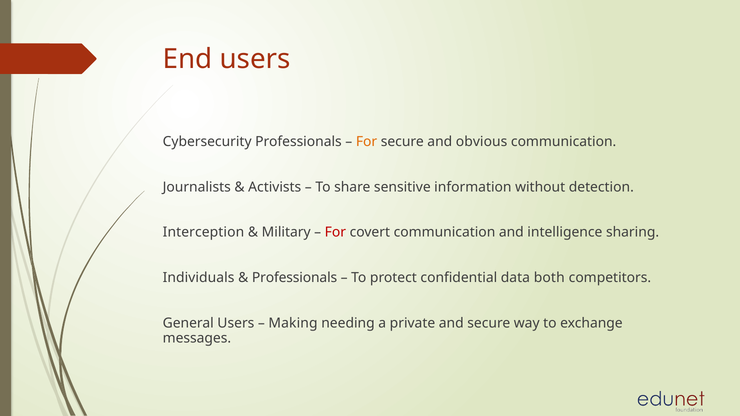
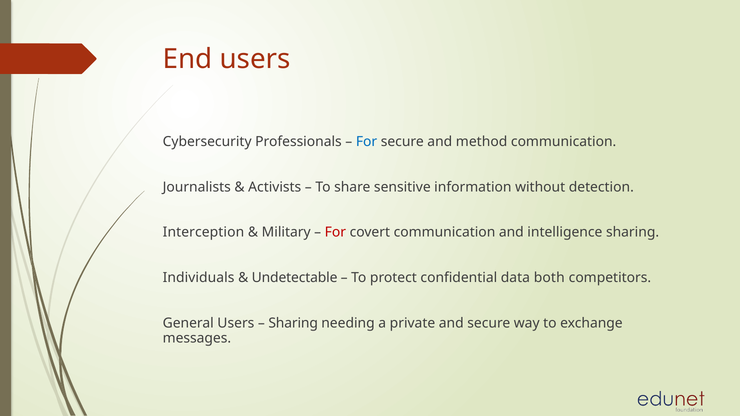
For colour: orange -> blue (367, 142)
obvious: obvious -> method (482, 142)
Professionals: Professionals -> Undetectable (295, 278)
Making: Making -> Sharing (293, 324)
